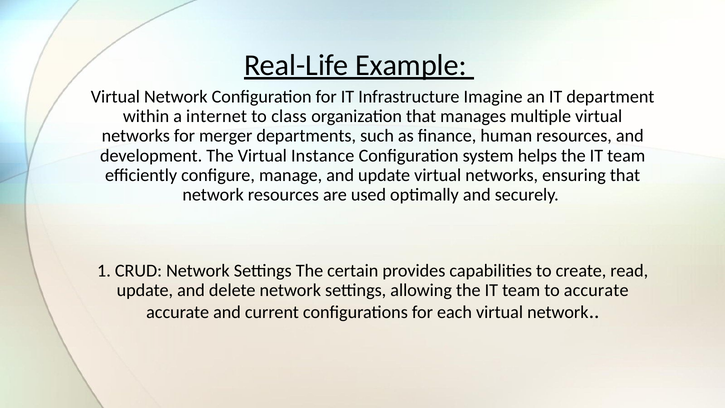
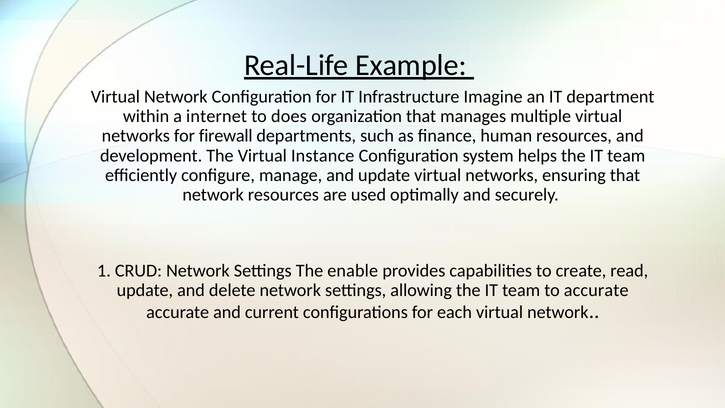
class: class -> does (289, 116)
merger: merger -> firewall (226, 136)
certain: certain -> enable (353, 271)
